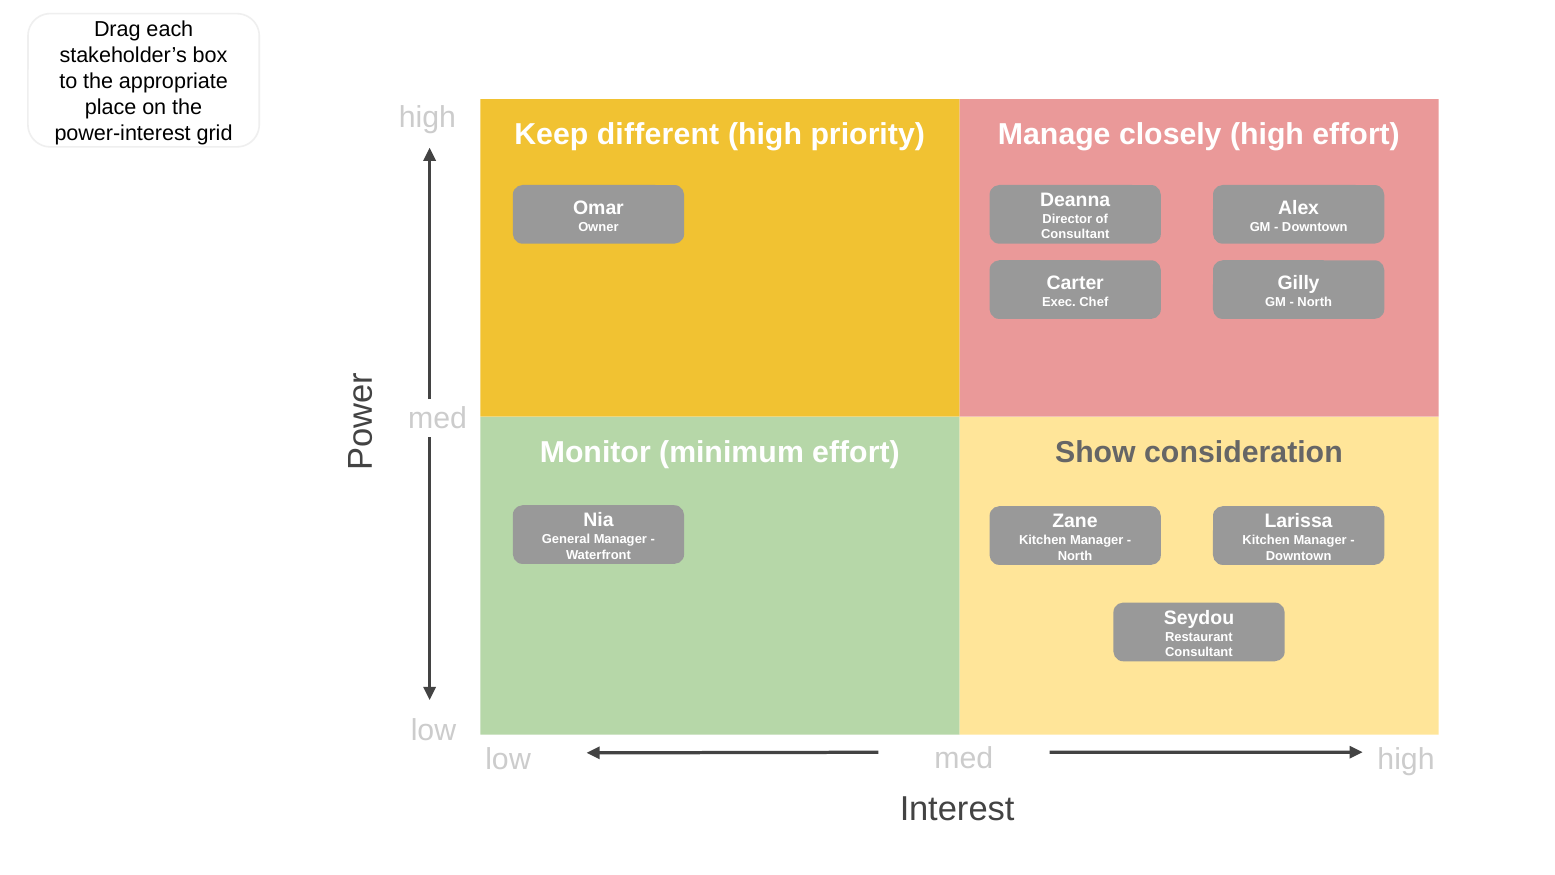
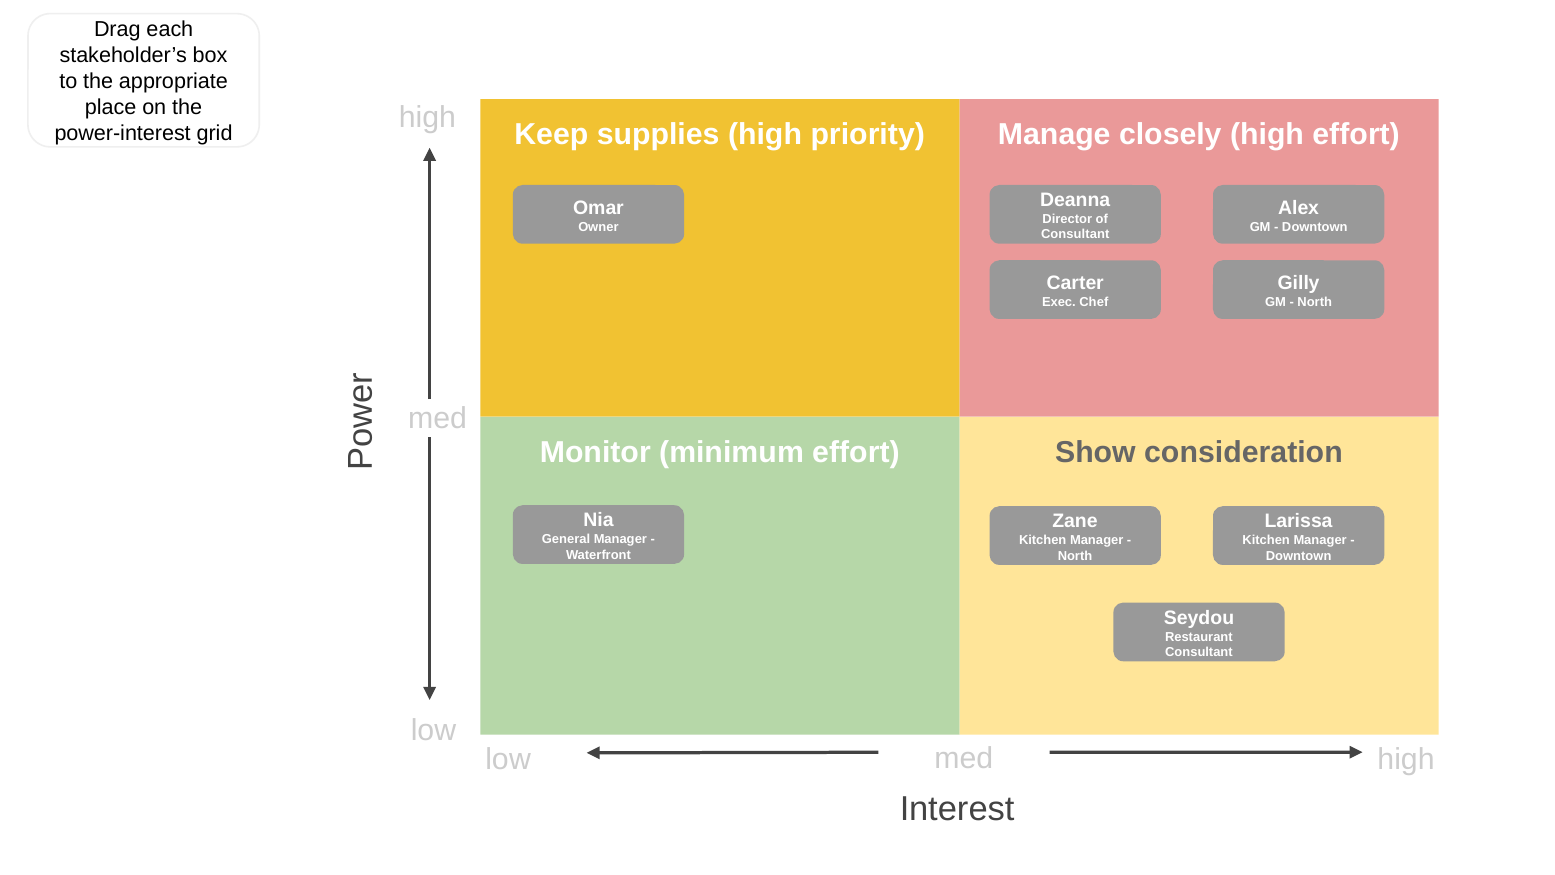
different: different -> supplies (658, 135)
